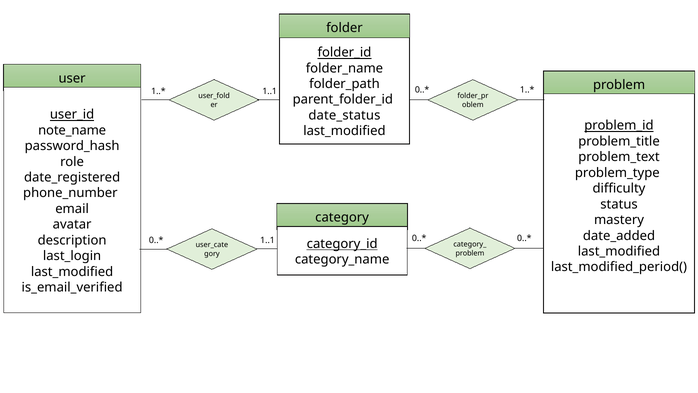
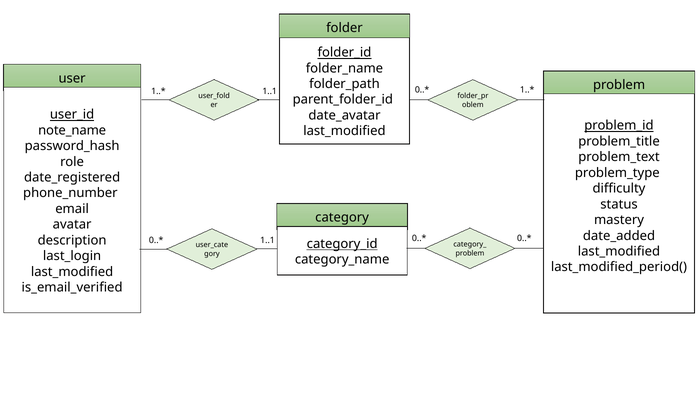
date_status: date_status -> date_avatar (345, 115)
